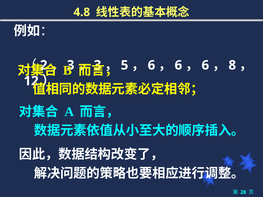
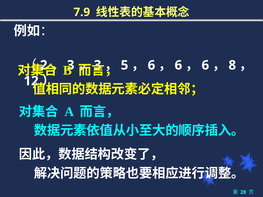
4.8: 4.8 -> 7.9 (82, 12)
